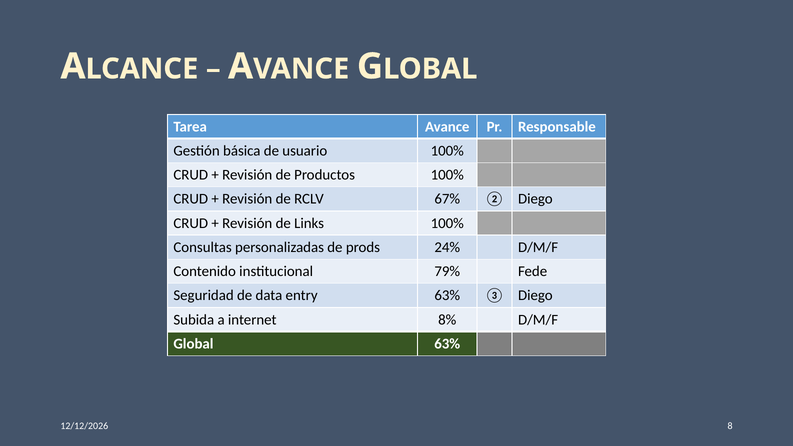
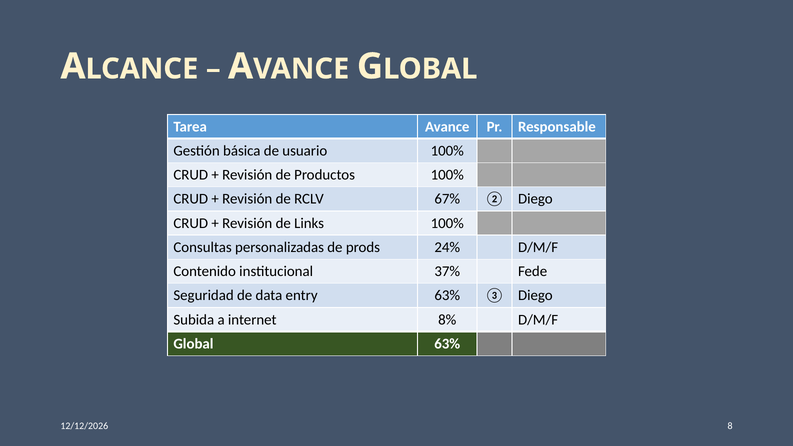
79%: 79% -> 37% (447, 271)
